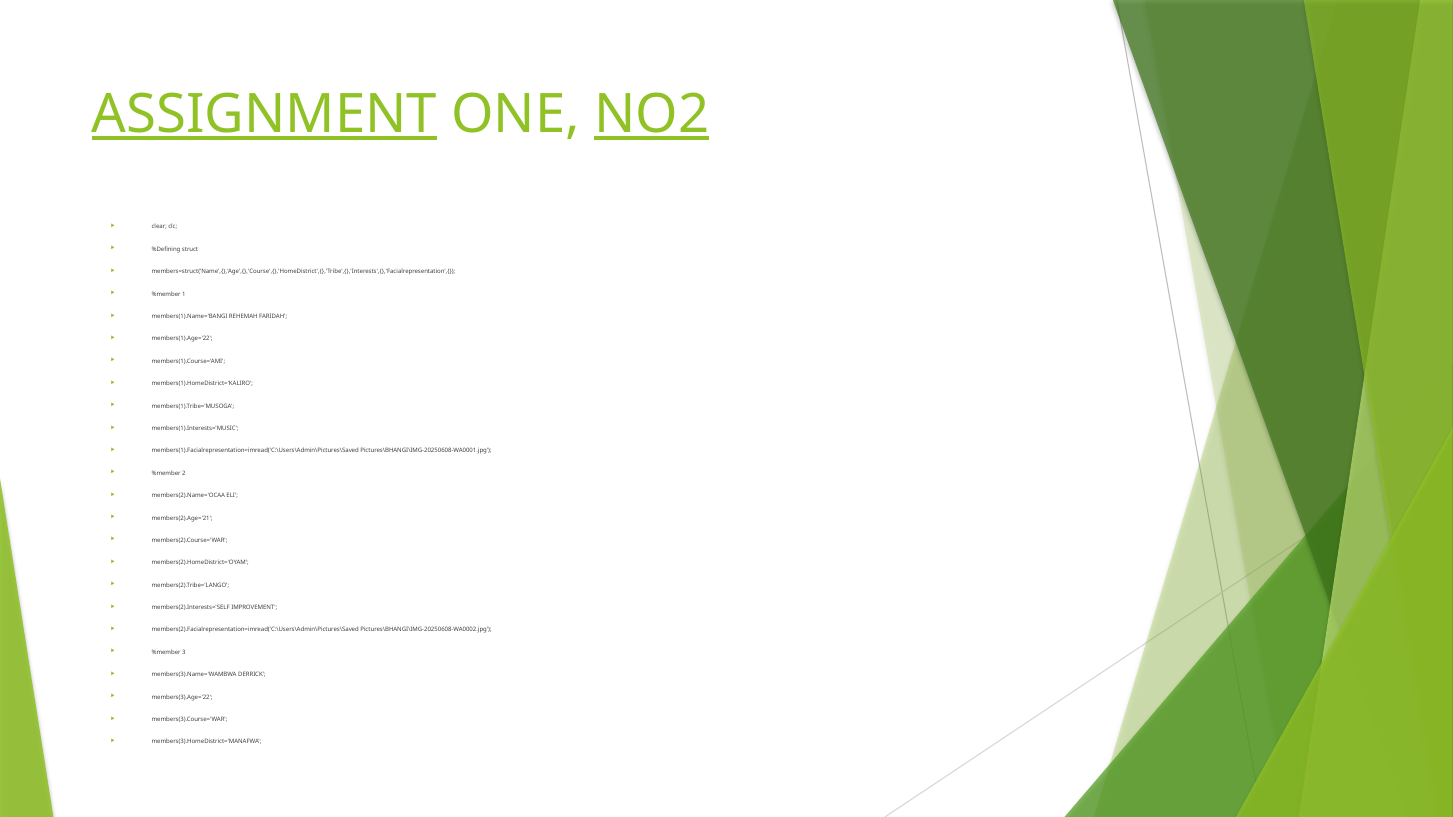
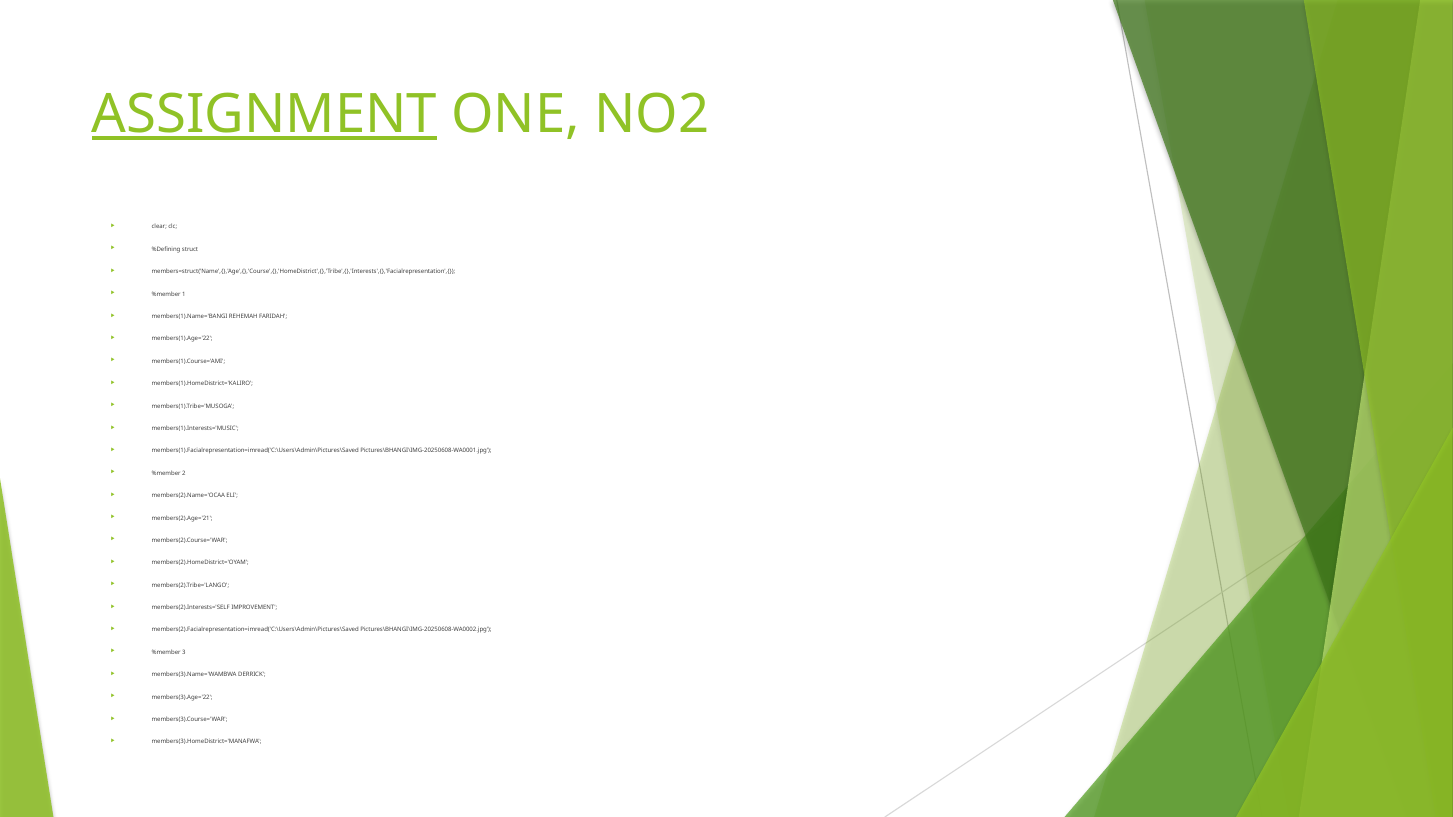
NO2 underline: present -> none (652, 115)
